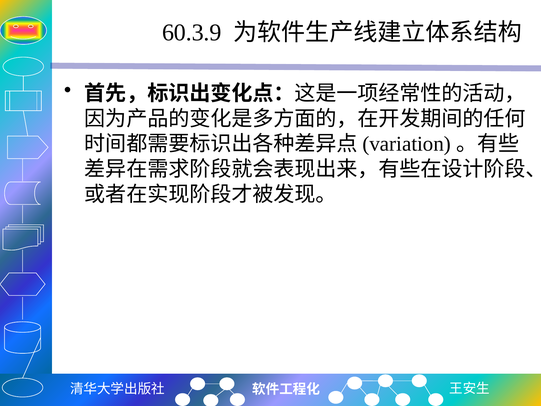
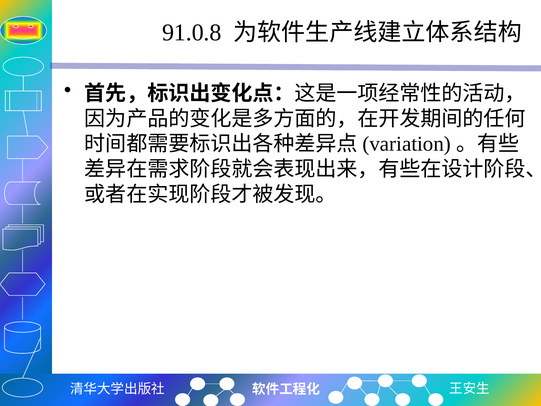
60.3.9: 60.3.9 -> 91.0.8 (192, 32)
